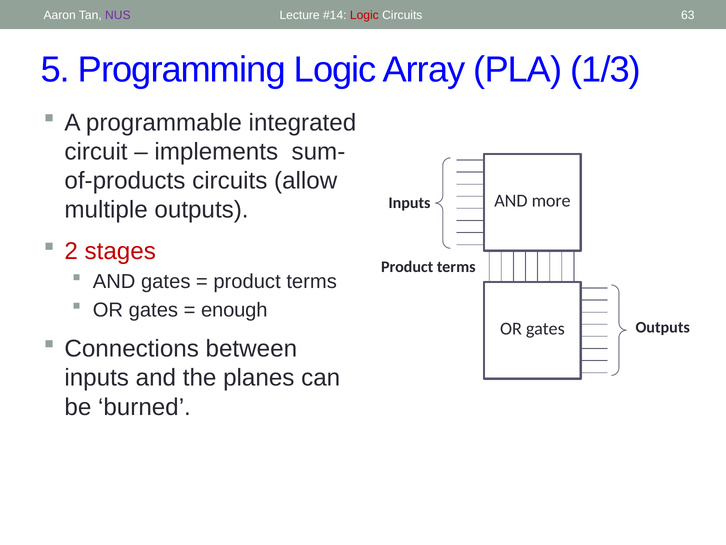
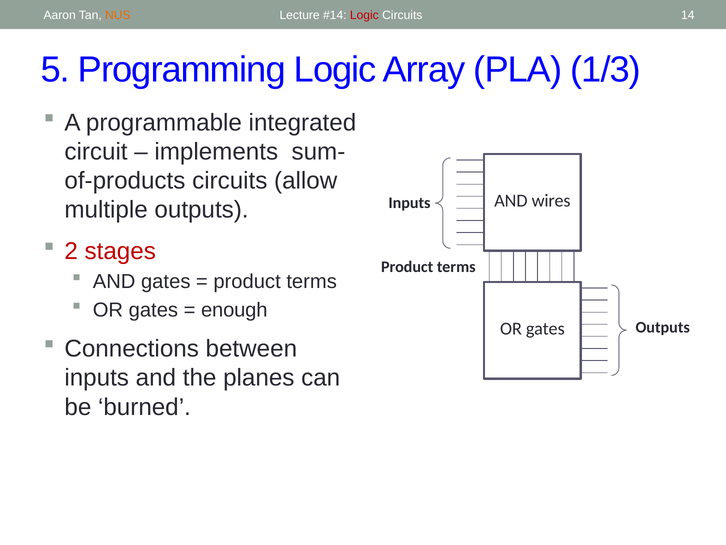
NUS colour: purple -> orange (118, 15)
63: 63 -> 14 (688, 15)
more: more -> wires (551, 201)
